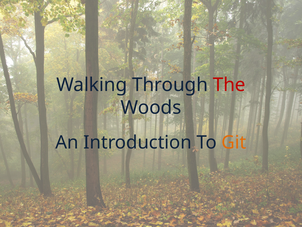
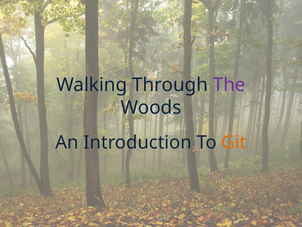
The colour: red -> purple (229, 85)
